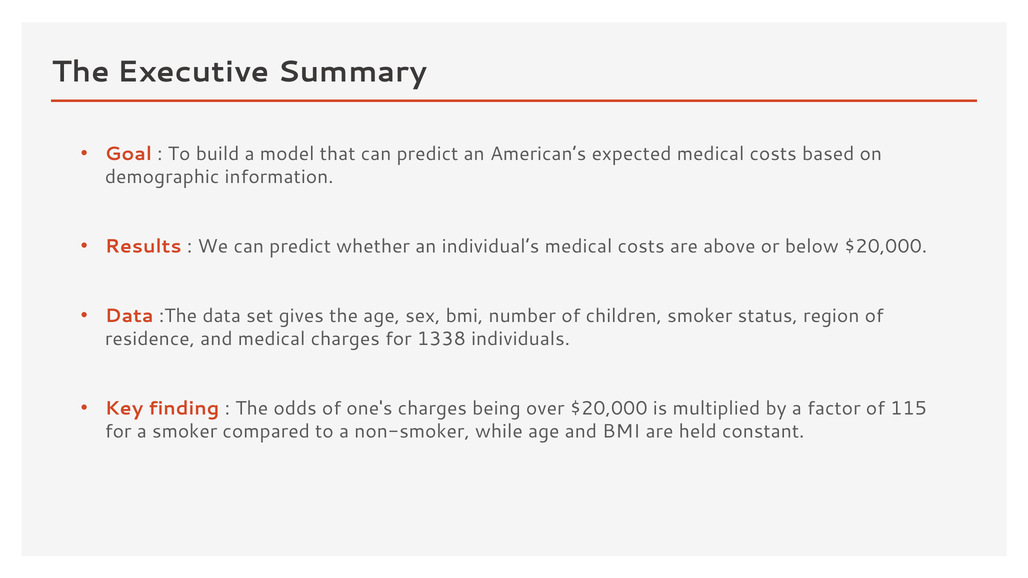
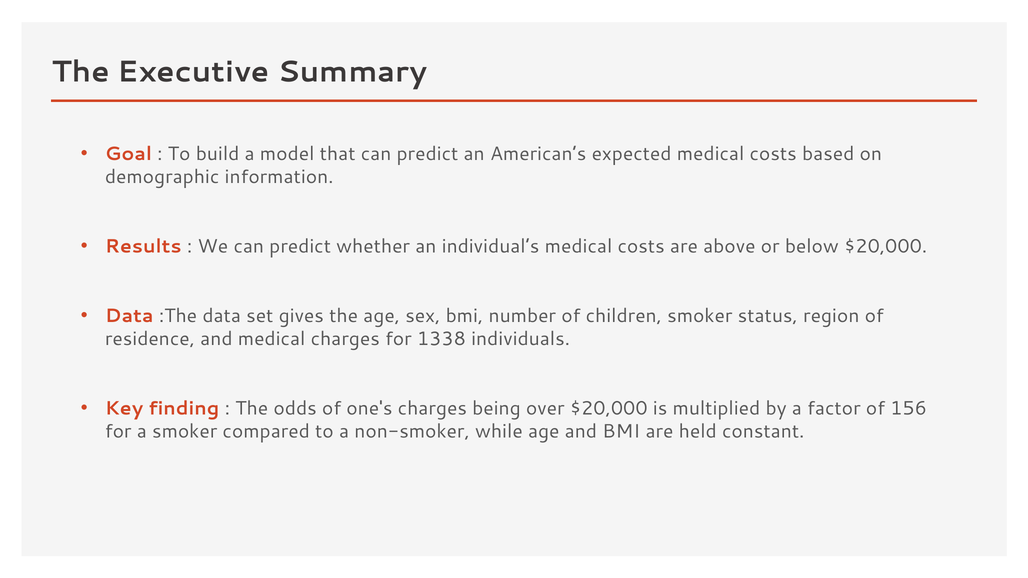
115: 115 -> 156 (909, 408)
